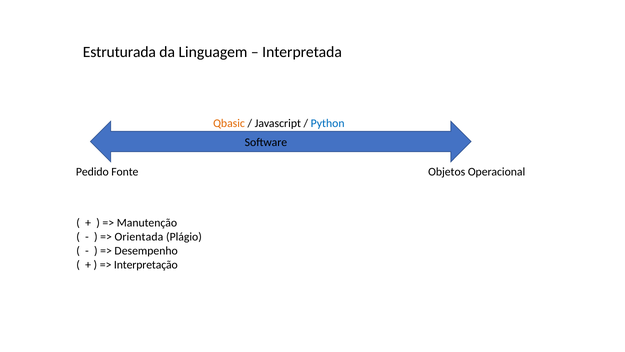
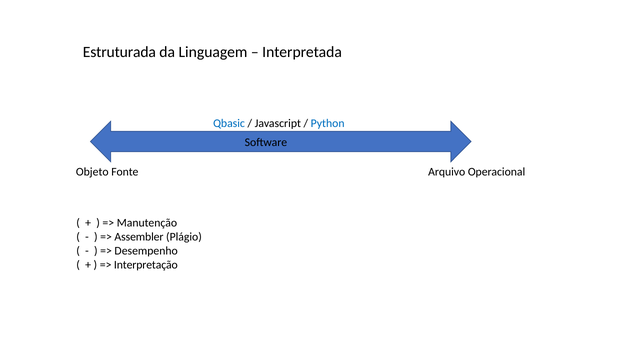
Qbasic colour: orange -> blue (229, 123)
Pedido: Pedido -> Objeto (92, 172)
Objetos: Objetos -> Arquivo (447, 172)
Orientada: Orientada -> Assembler (139, 236)
